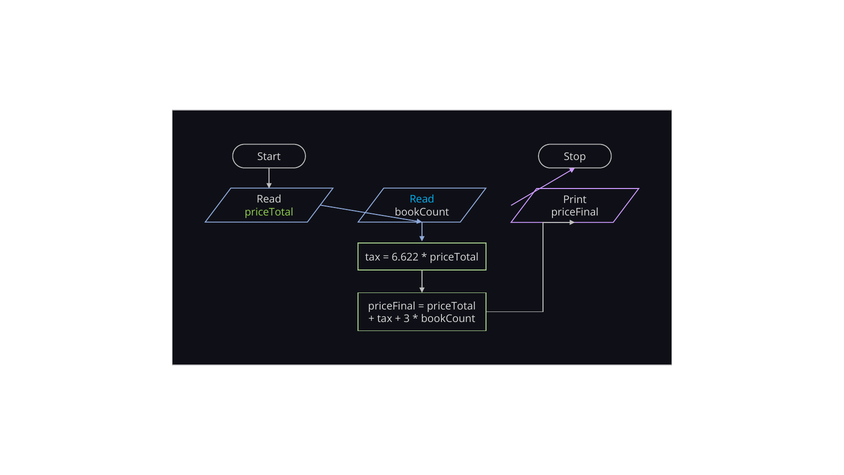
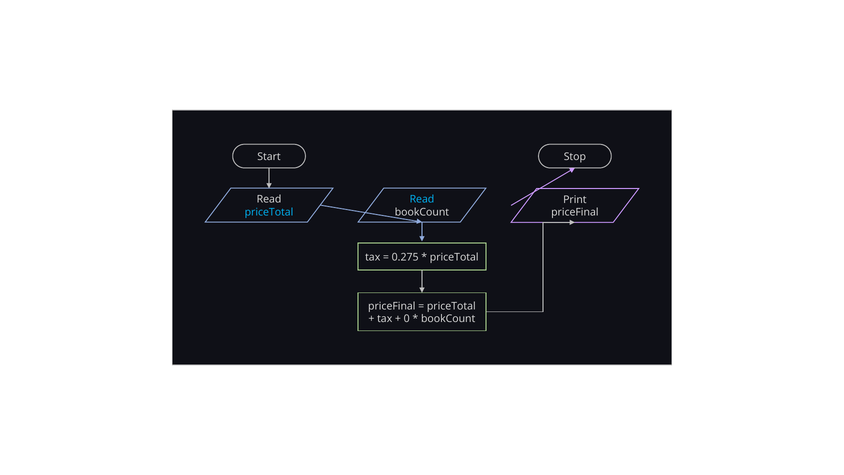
priceTotal colour: light green -> light blue (269, 212)
6.622: 6.622 -> 0.275 (405, 257)
3: 3 -> 0 (407, 319)
